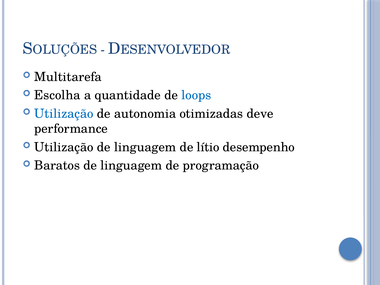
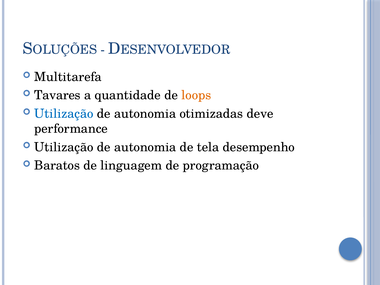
Escolha: Escolha -> Tavares (57, 95)
loops colour: blue -> orange (196, 95)
linguagem: linguagem -> autonomia (145, 147)
lítio: lítio -> tela (208, 147)
